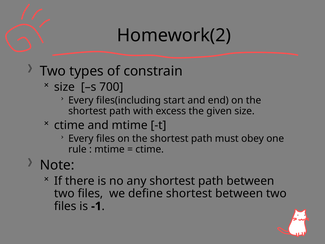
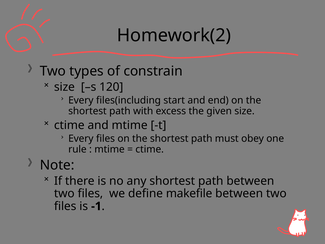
700: 700 -> 120 (111, 87)
define shortest: shortest -> makefile (189, 193)
